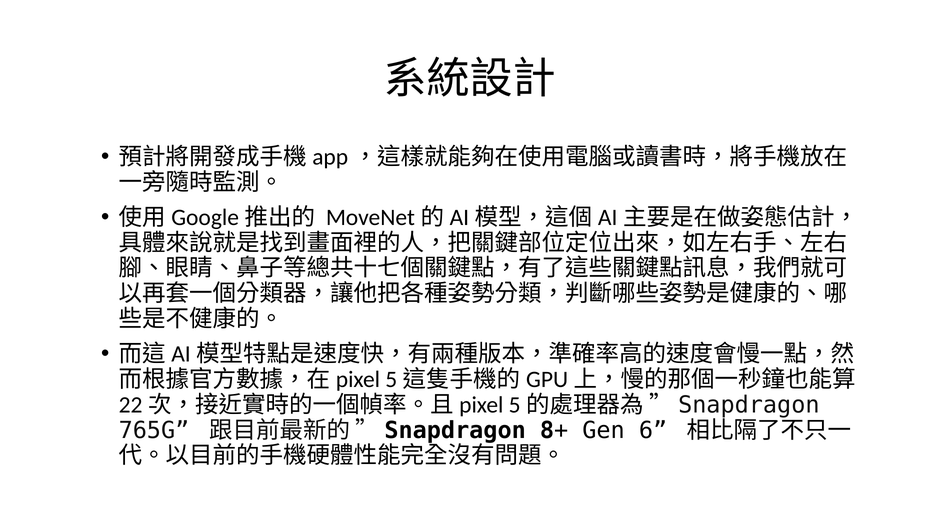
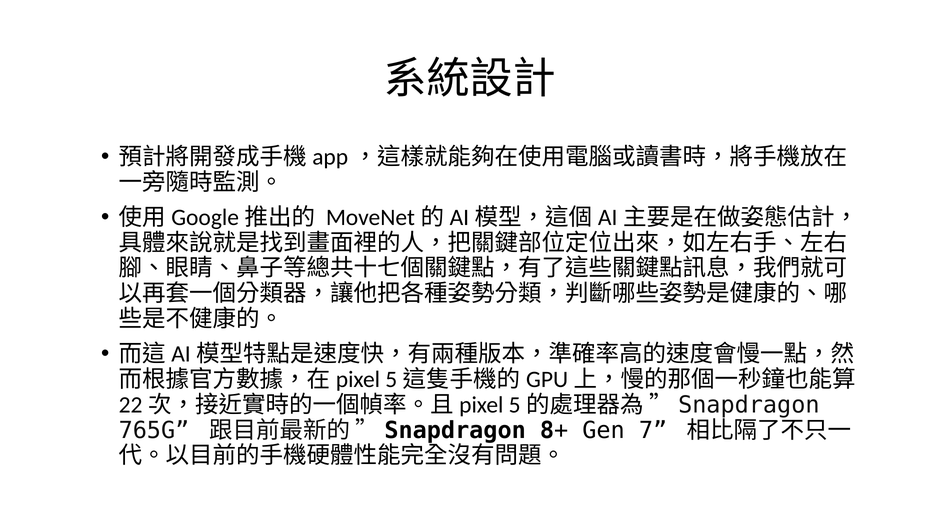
6: 6 -> 7 (653, 430)
